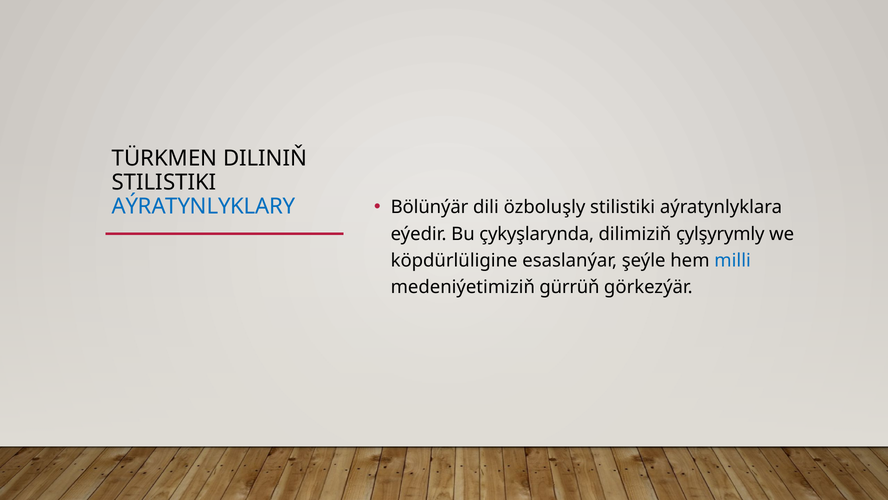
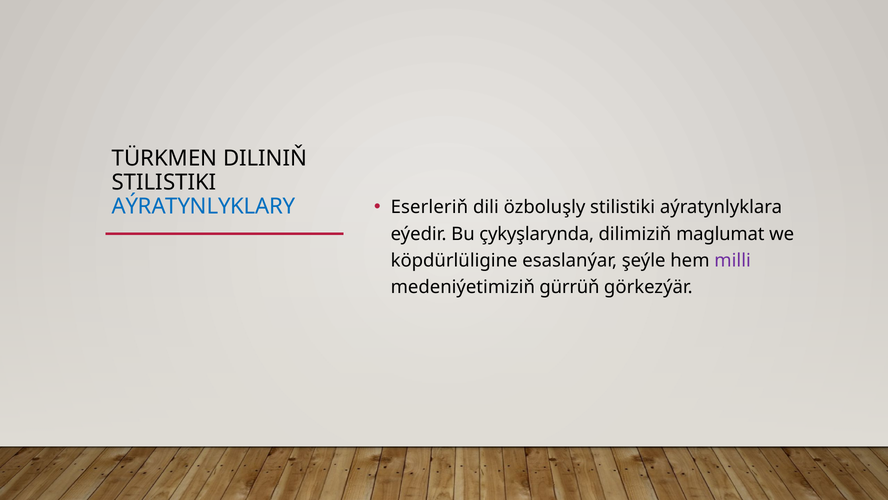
Bölünýär: Bölünýär -> Eserleriň (429, 207)
çylşyrymly: çylşyrymly -> maglumat (720, 234)
milli colour: blue -> purple (733, 260)
